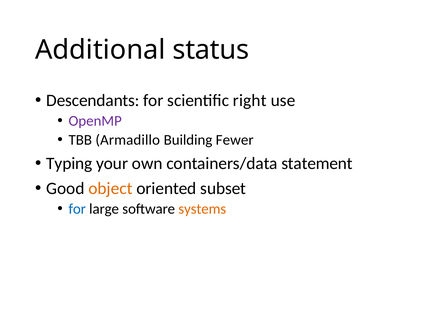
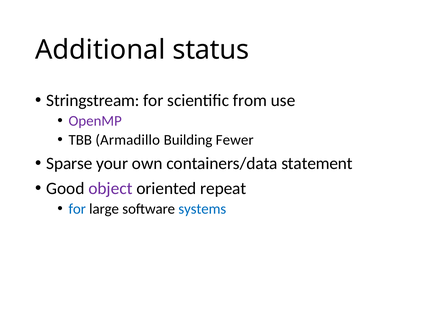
Descendants: Descendants -> Stringstream (93, 101)
right: right -> from (250, 101)
Typing: Typing -> Sparse (69, 164)
object colour: orange -> purple (110, 189)
subset: subset -> repeat (223, 189)
systems colour: orange -> blue (202, 209)
